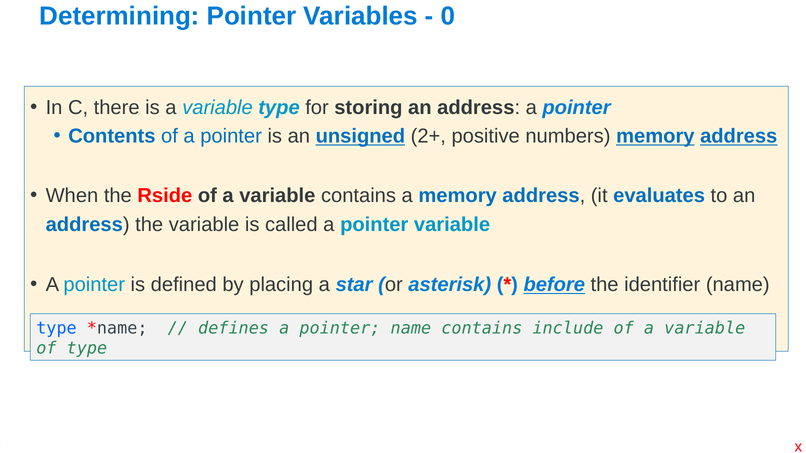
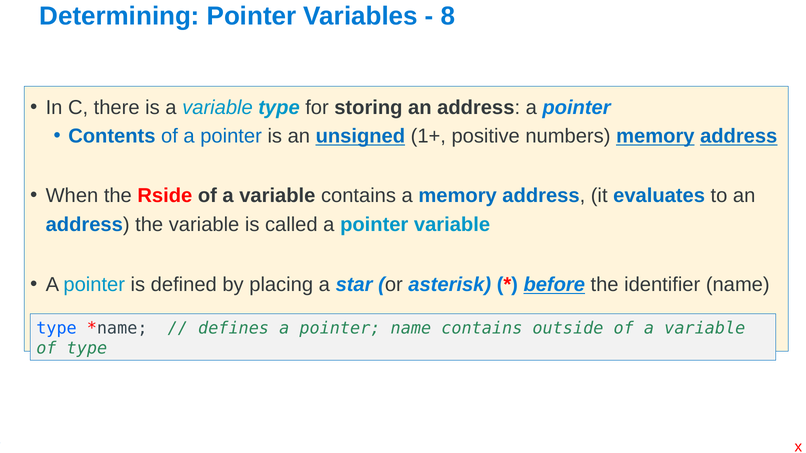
0: 0 -> 8 (448, 16)
2+: 2+ -> 1+ (428, 136)
include: include -> outside (568, 328)
